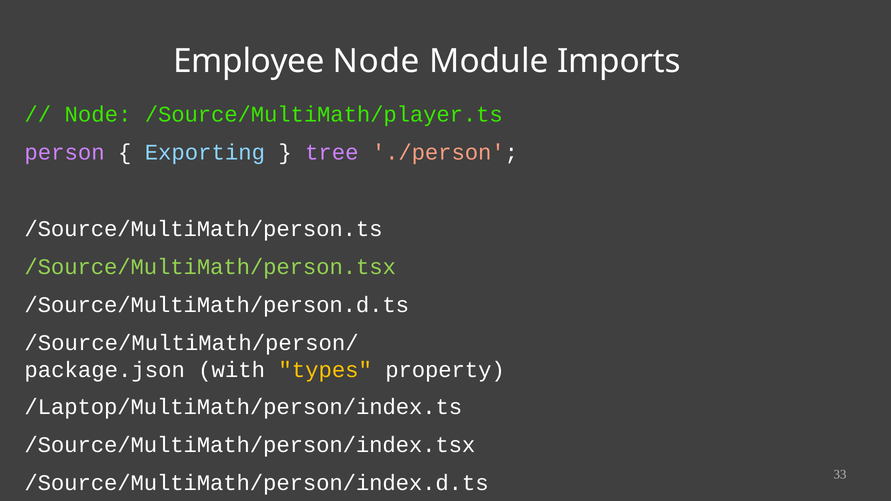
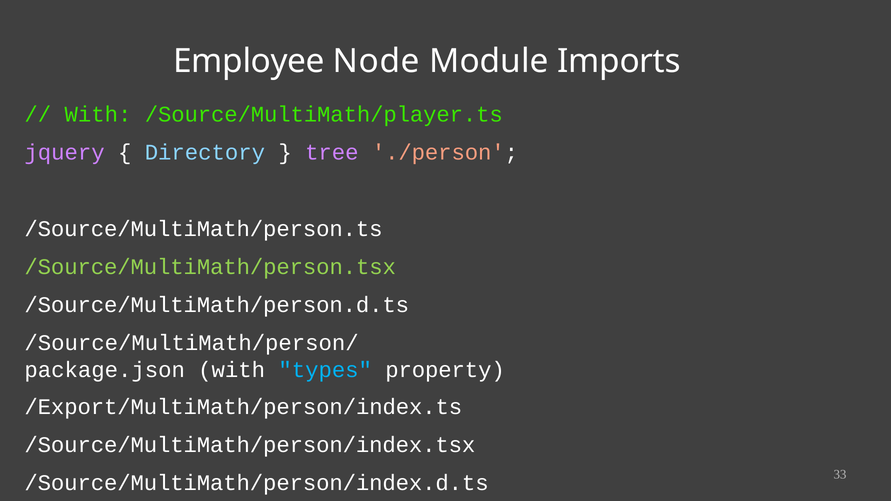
Node: Node -> With (98, 114)
person: person -> jquery (65, 152)
Exporting: Exporting -> Directory (205, 152)
types colour: yellow -> light blue (325, 370)
/Laptop/MultiMath/person/index.ts: /Laptop/MultiMath/person/index.ts -> /Export/MultiMath/person/index.ts (243, 407)
